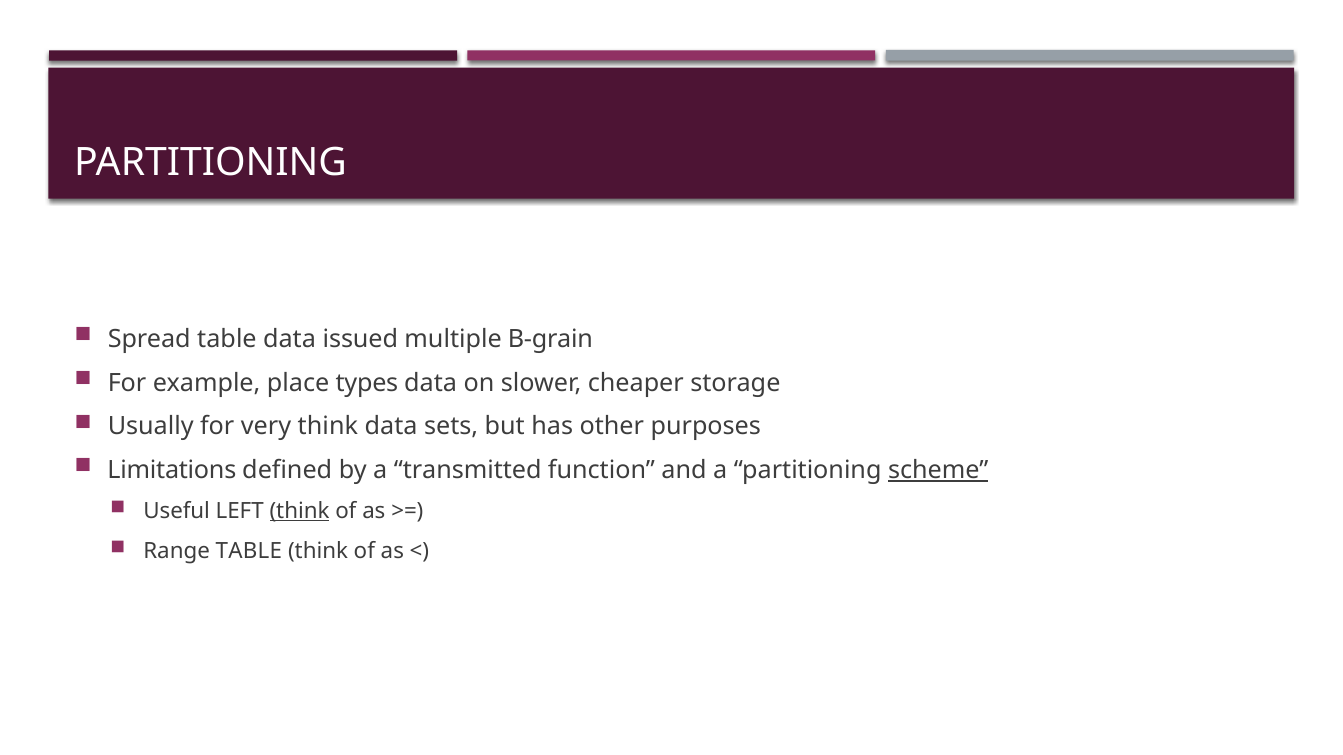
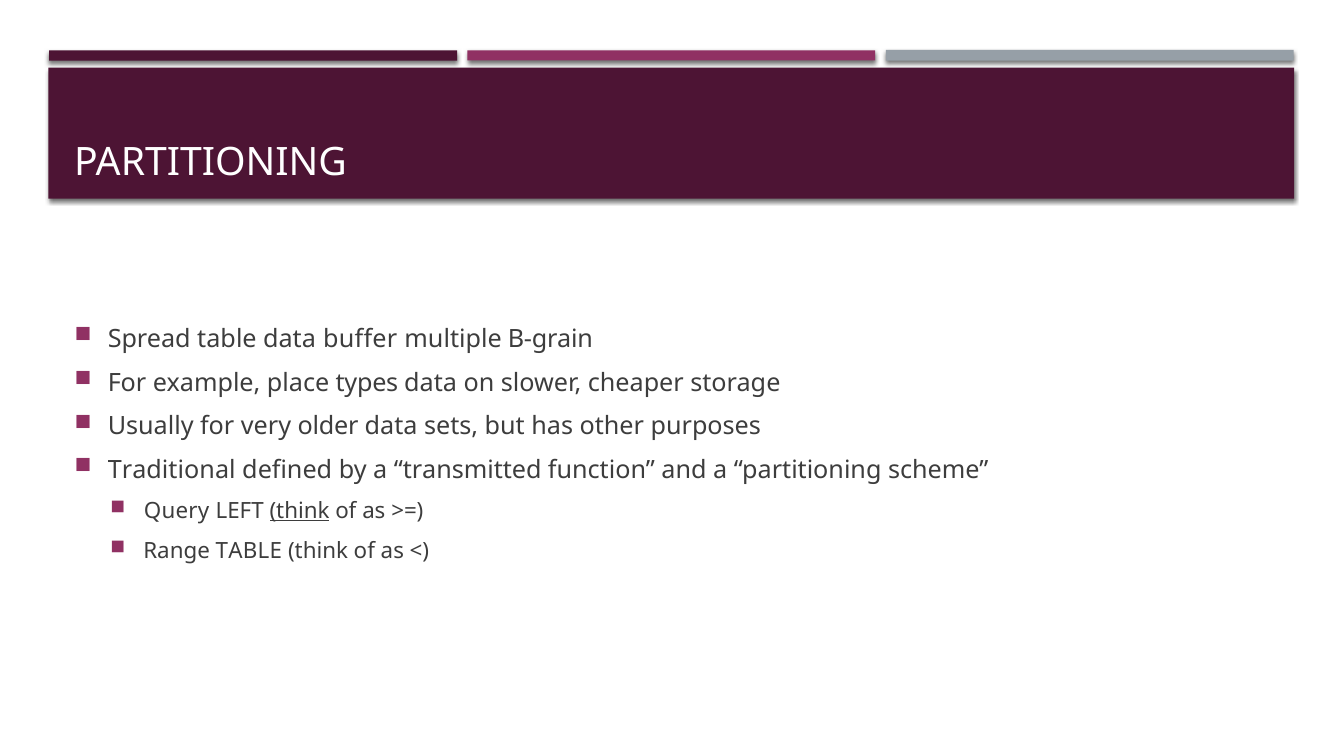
issued: issued -> buffer (360, 339)
very think: think -> older (328, 427)
Limitations: Limitations -> Traditional (172, 470)
scheme underline: present -> none (938, 470)
Useful: Useful -> Query (177, 512)
